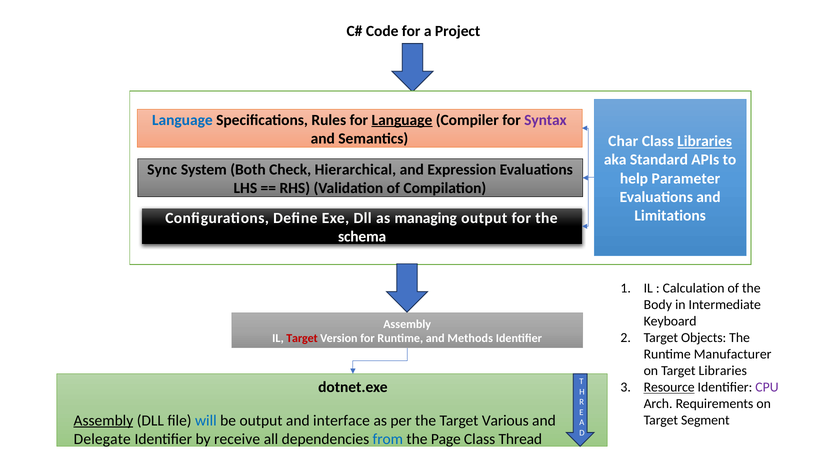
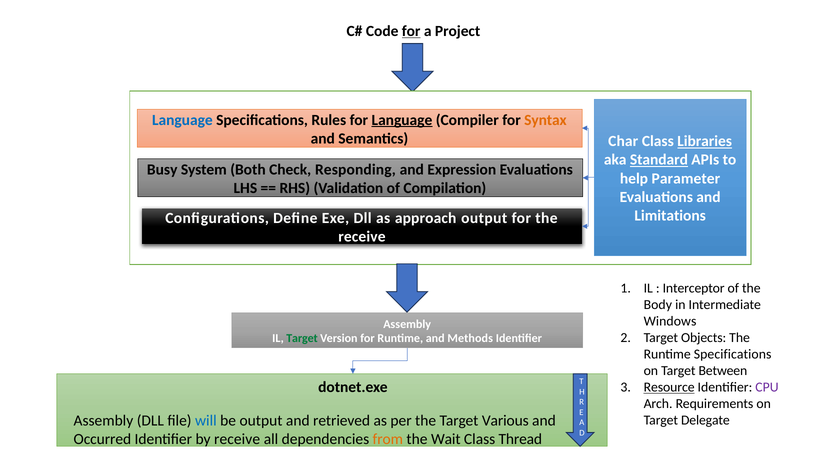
for underline: none -> present (411, 31)
Syntax colour: purple -> orange (545, 120)
Standard underline: none -> present (659, 160)
Sync: Sync -> Busy (162, 170)
Hierarchical: Hierarchical -> Responding (355, 170)
managing: managing -> approach (426, 218)
schema: schema -> receive (362, 237)
Calculation: Calculation -> Interceptor (694, 288)
Keyboard: Keyboard -> Windows (670, 321)
Target colour: red -> green (302, 339)
Runtime Manufacturer: Manufacturer -> Specifications (733, 354)
Target Libraries: Libraries -> Between (723, 371)
Assembly underline: present -> none (103, 421)
interface: interface -> retrieved (342, 421)
Segment: Segment -> Delegate (705, 420)
Delegate: Delegate -> Occurred (102, 439)
from colour: blue -> orange (388, 439)
Page: Page -> Wait (446, 439)
